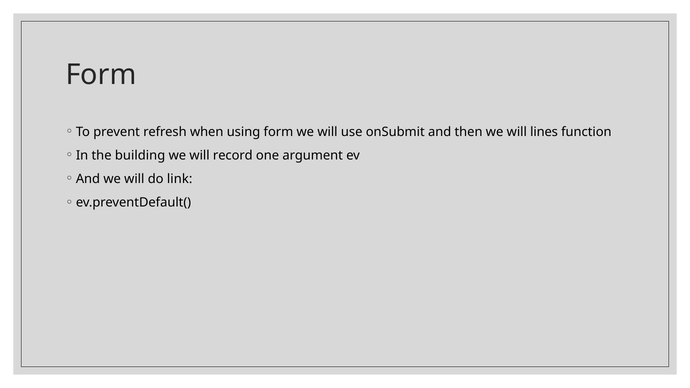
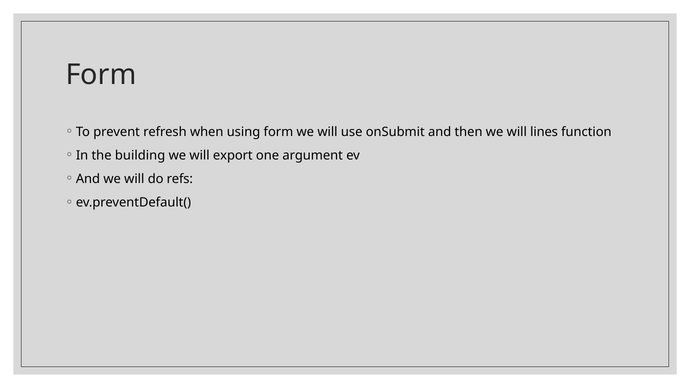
record: record -> export (233, 155)
link: link -> refs (180, 179)
